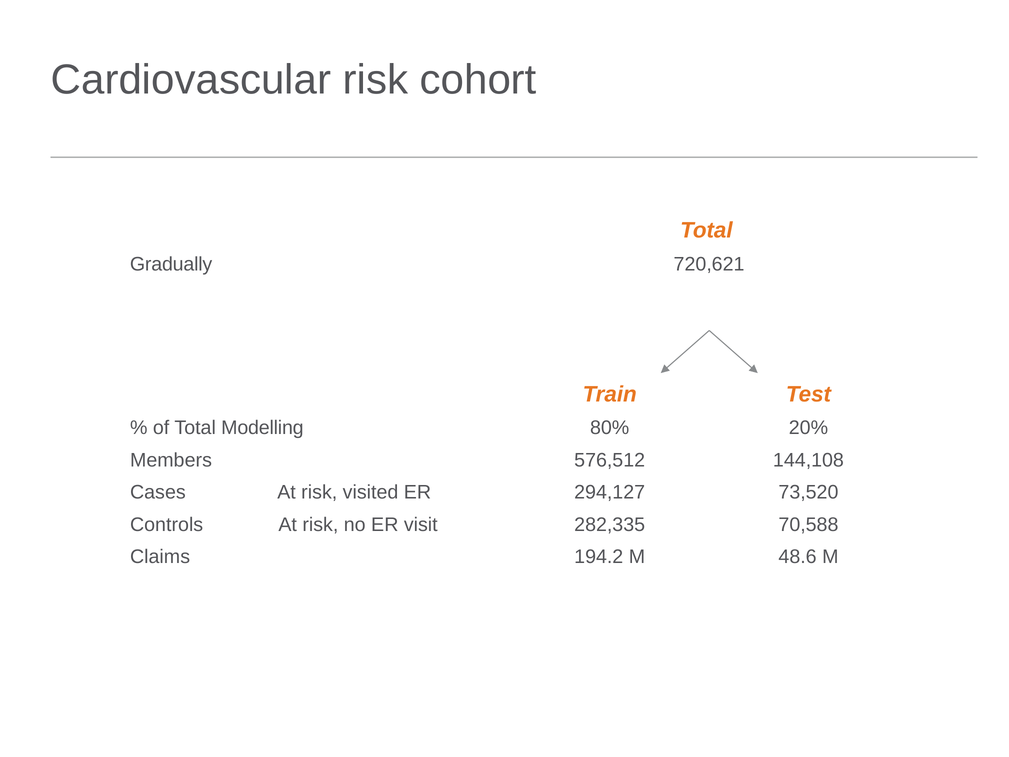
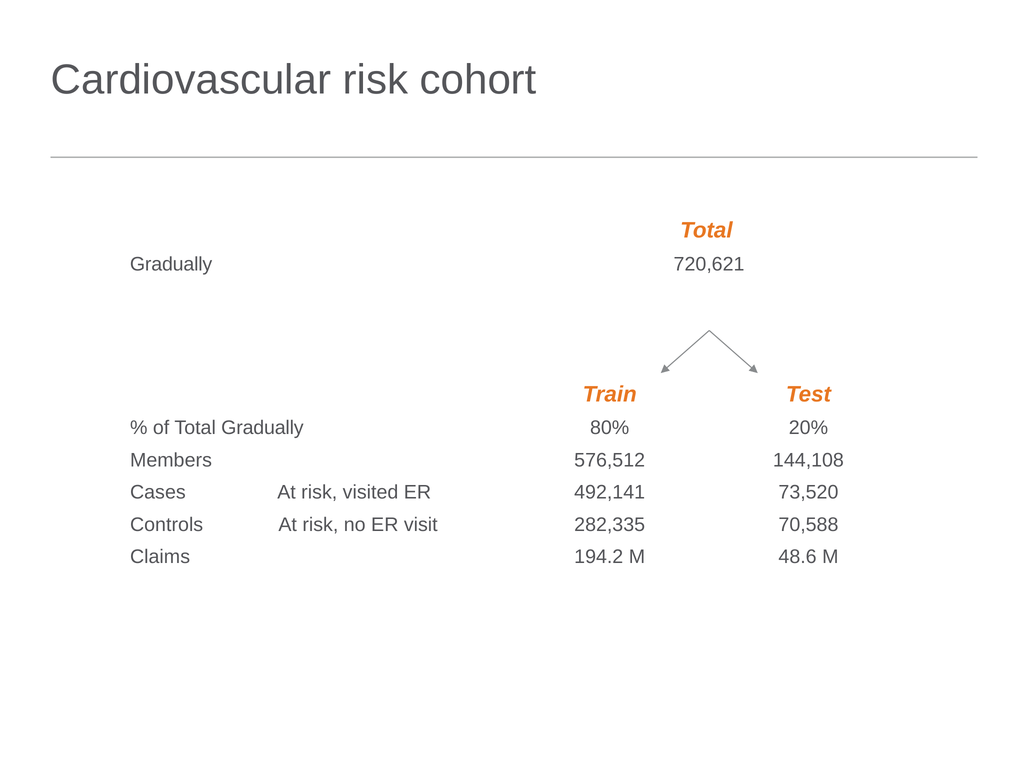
of Total Modelling: Modelling -> Gradually (262, 428)
294,127: 294,127 -> 492,141 (610, 492)
